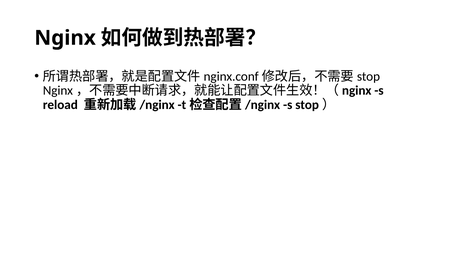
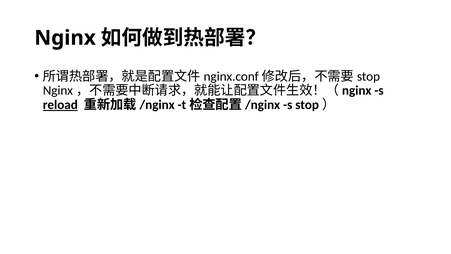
reload underline: none -> present (60, 105)
